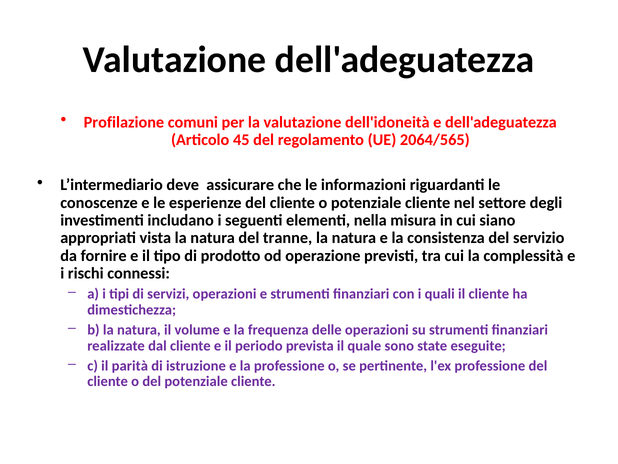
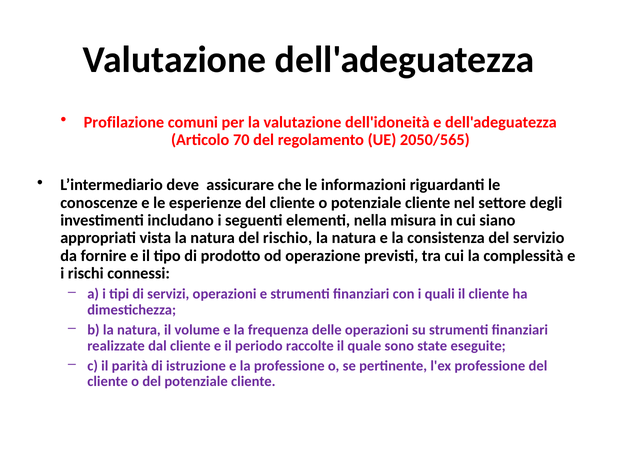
45: 45 -> 70 (241, 140)
2064/565: 2064/565 -> 2050/565 (435, 140)
tranne: tranne -> rischio (288, 238)
prevista: prevista -> raccolte (310, 345)
